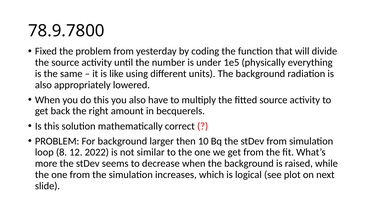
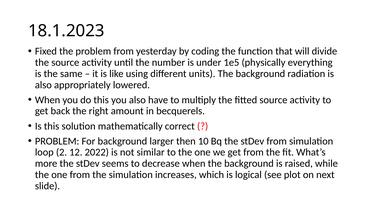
78.9.7800: 78.9.7800 -> 18.1.2023 (66, 31)
8: 8 -> 2 (61, 152)
